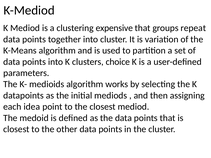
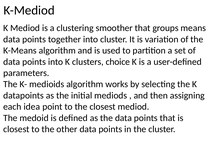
expensive: expensive -> smoother (114, 28)
repeat: repeat -> means (193, 28)
